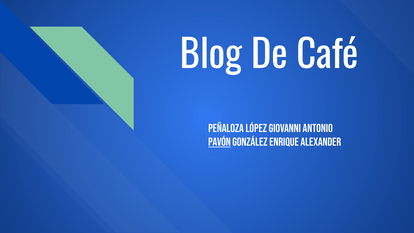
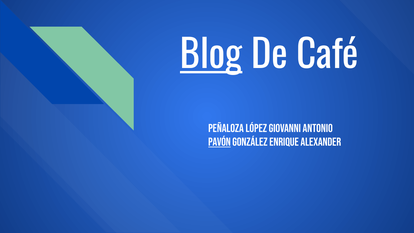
Blog underline: none -> present (211, 55)
